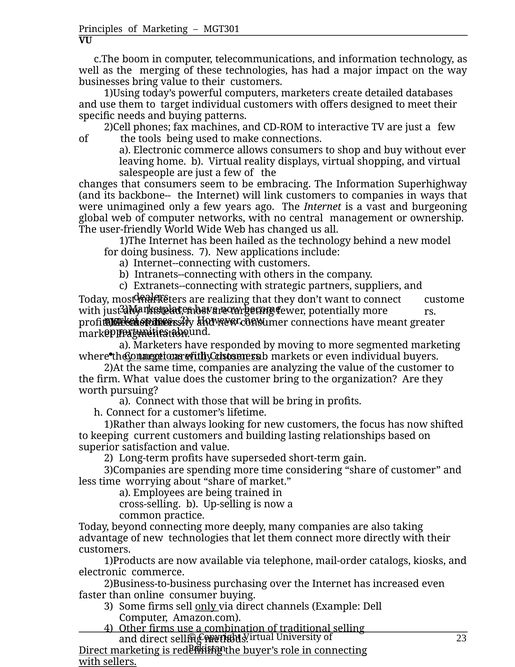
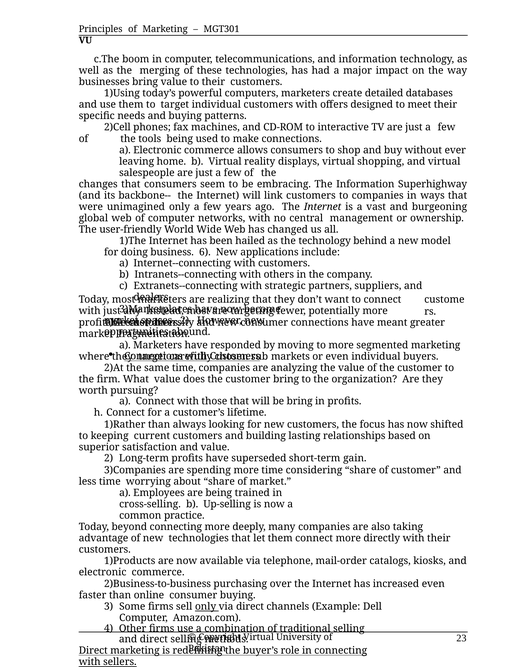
7: 7 -> 6 (205, 252)
